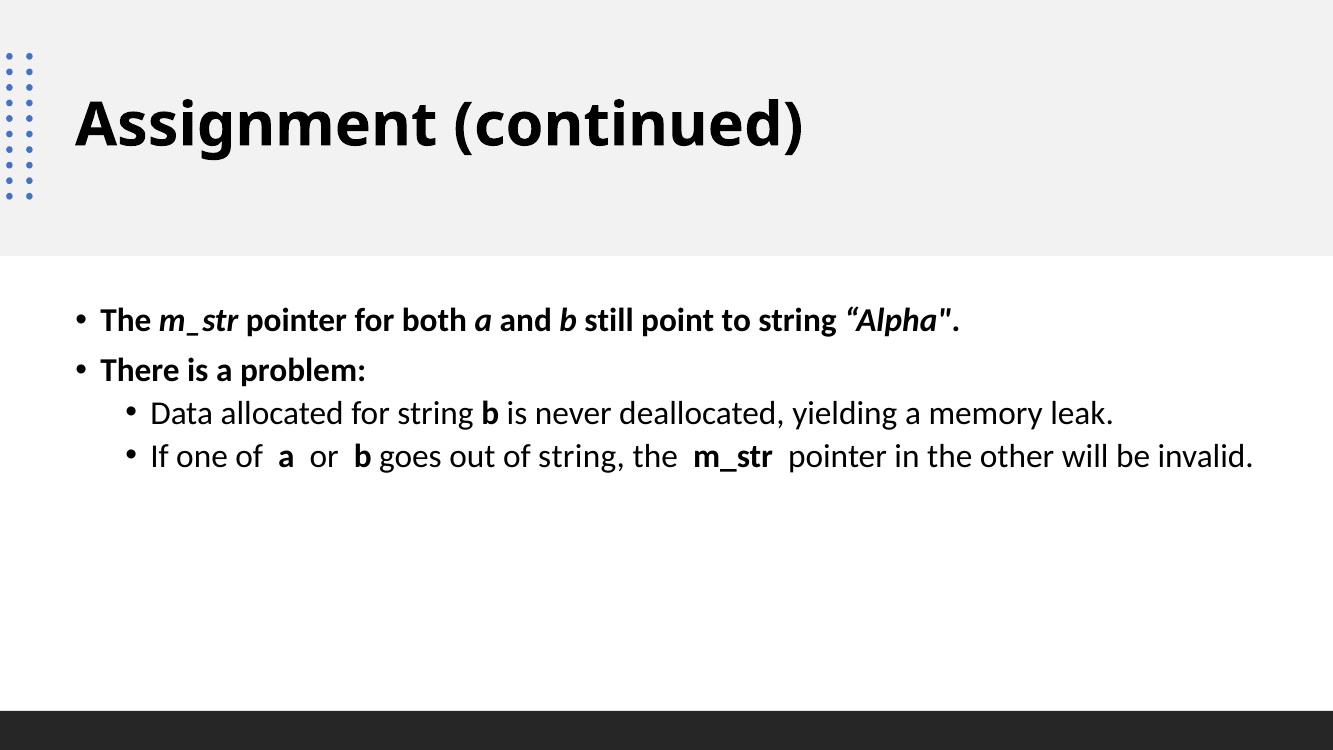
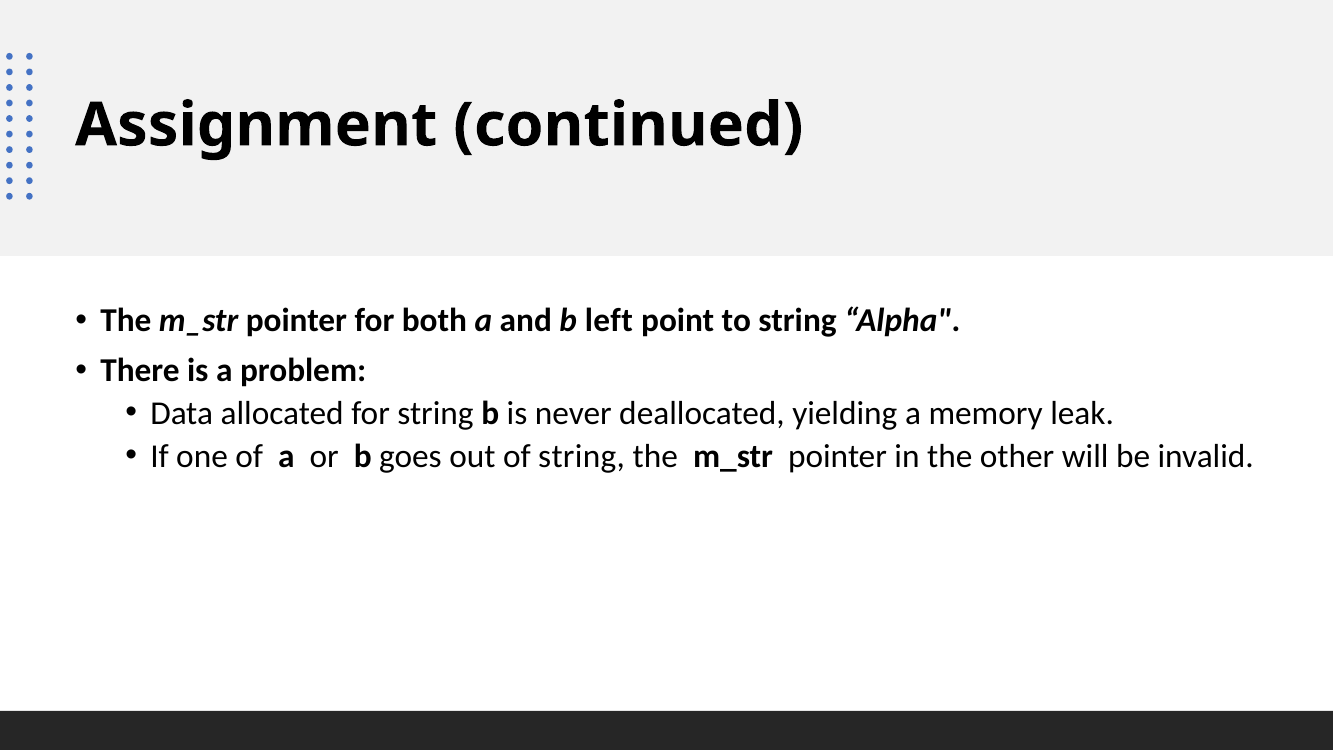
still: still -> left (609, 320)
